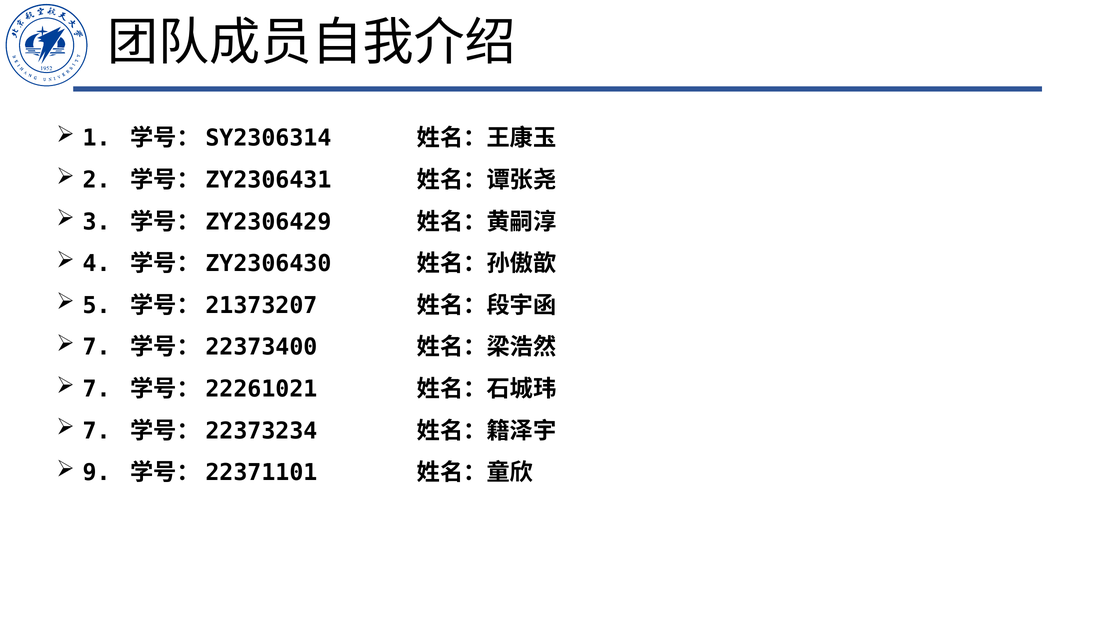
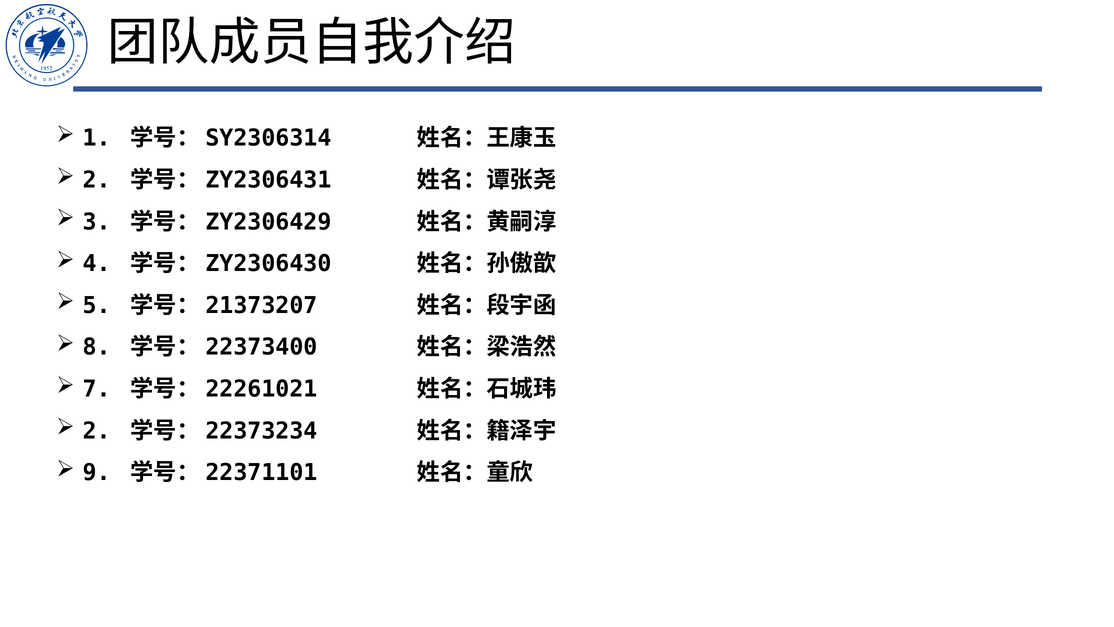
7: 7 -> 8 (97, 347)
7: 7 -> 2 (97, 431)
